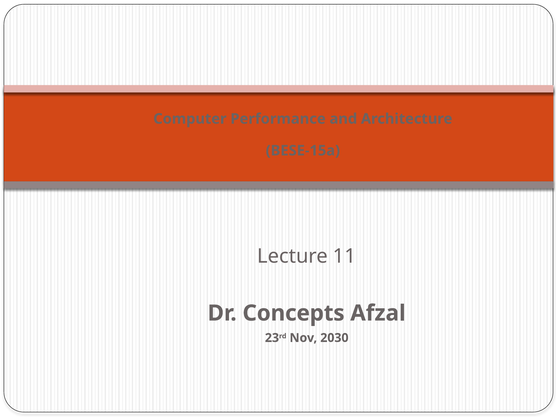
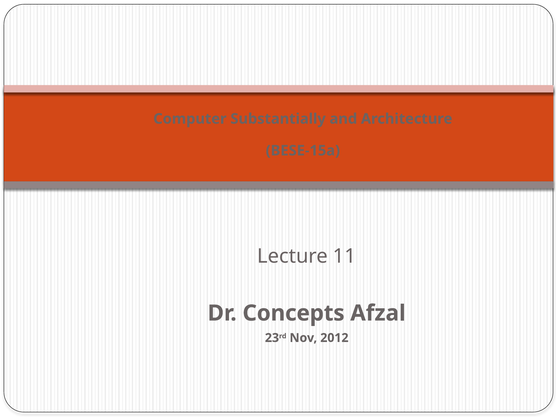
Performance: Performance -> Substantially (278, 119)
2030: 2030 -> 2012 (334, 338)
